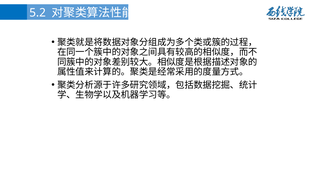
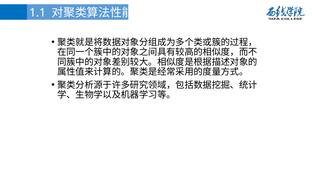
5.2: 5.2 -> 1.1 (38, 13)
